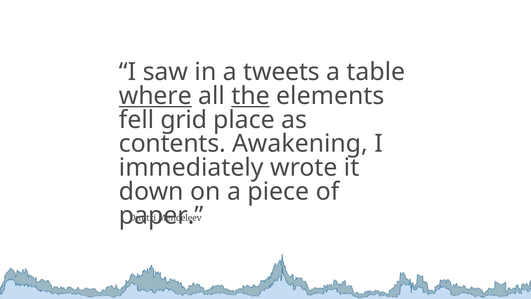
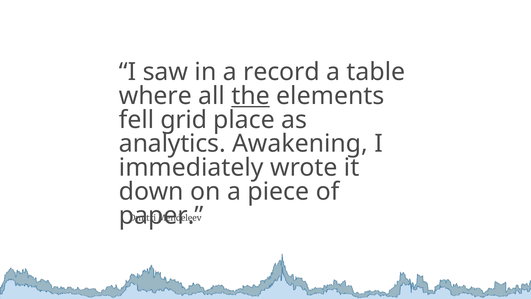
tweets: tweets -> record (282, 72)
where underline: present -> none (155, 96)
contents: contents -> analytics (172, 144)
